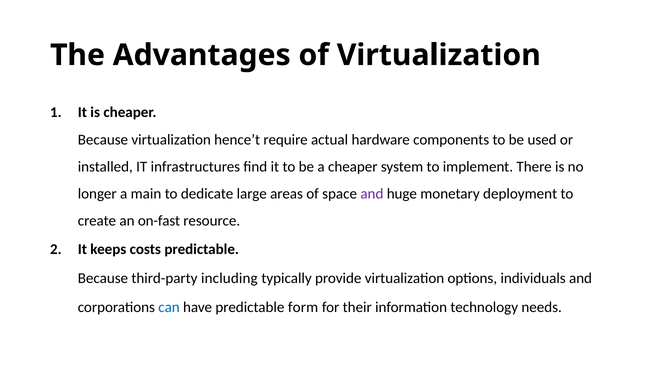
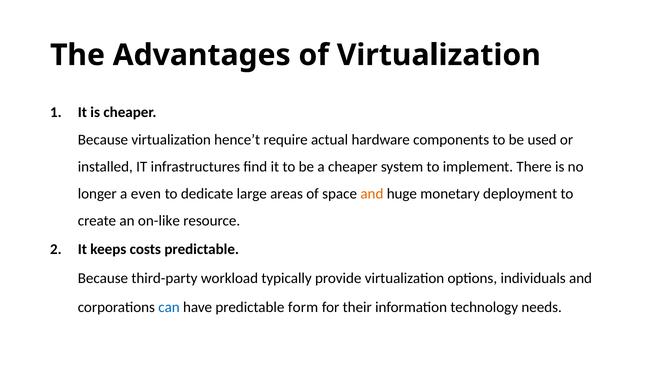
main: main -> even (146, 194)
and colour: purple -> orange (372, 194)
on-fast: on-fast -> on-like (159, 221)
including: including -> workload (229, 279)
